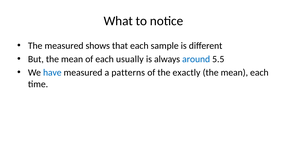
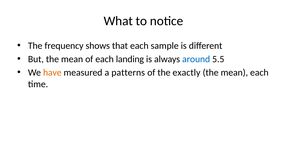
The measured: measured -> frequency (64, 46)
usually: usually -> landing (130, 59)
have colour: blue -> orange (52, 72)
